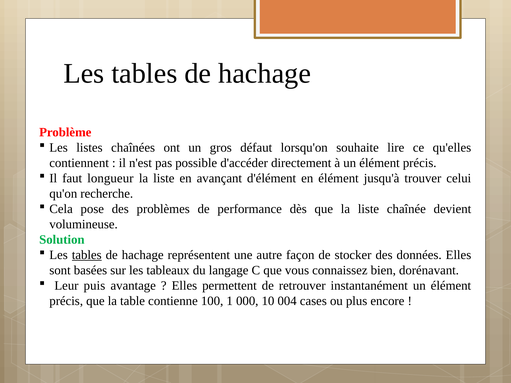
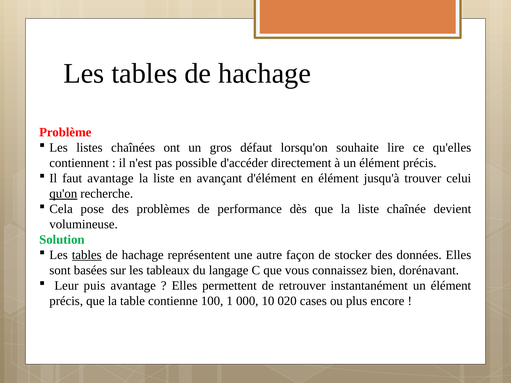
faut longueur: longueur -> avantage (110, 178)
qu'on underline: none -> present (63, 194)
004: 004 -> 020 (287, 301)
